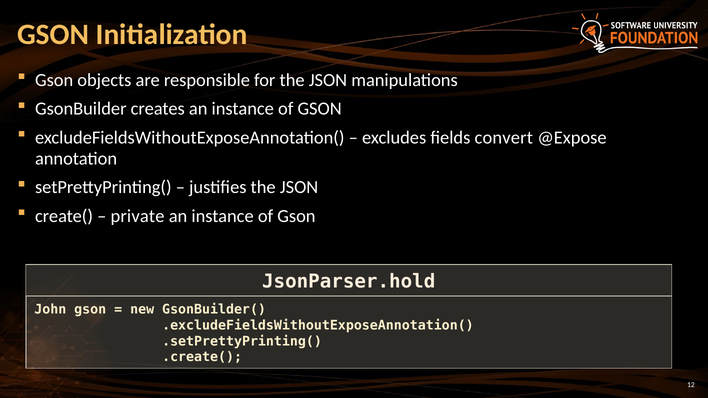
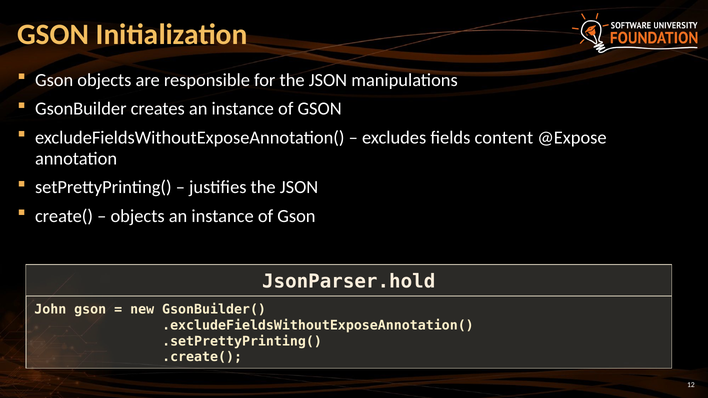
convert: convert -> content (504, 138)
private: private -> objects (138, 216)
